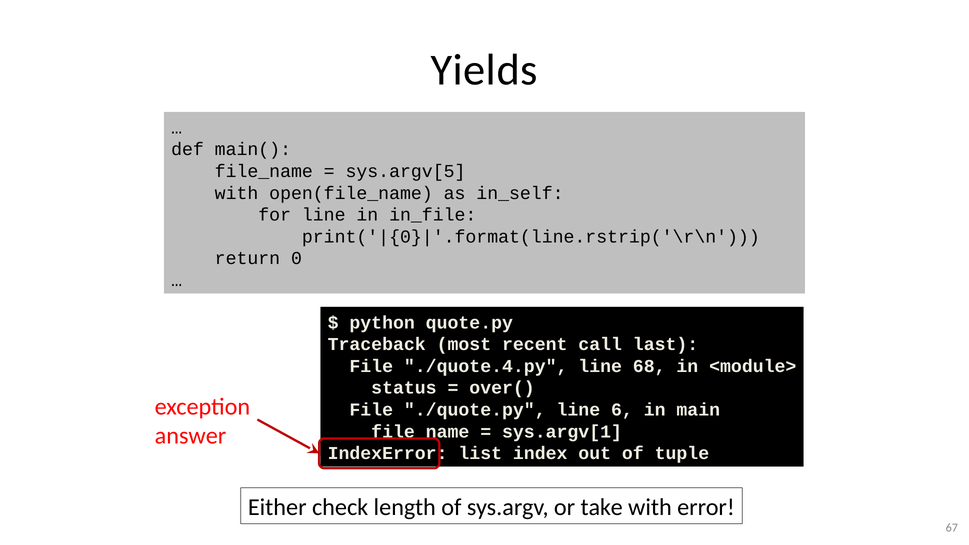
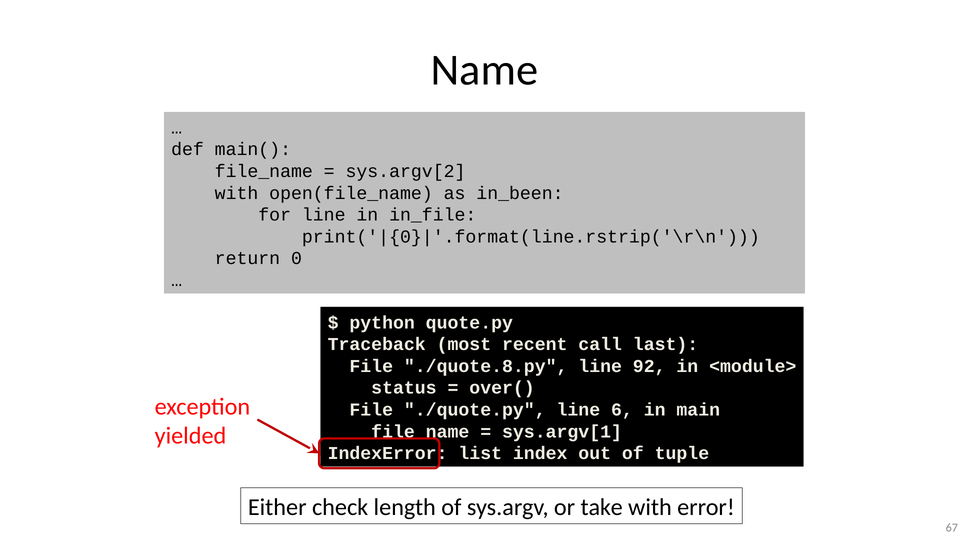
Yields: Yields -> Name (484, 70)
sys.argv[5: sys.argv[5 -> sys.argv[2 (406, 171)
in_self: in_self -> in_been (520, 193)
./quote.4.py: ./quote.4.py -> ./quote.8.py (486, 366)
68: 68 -> 92 (649, 366)
answer: answer -> yielded (190, 436)
